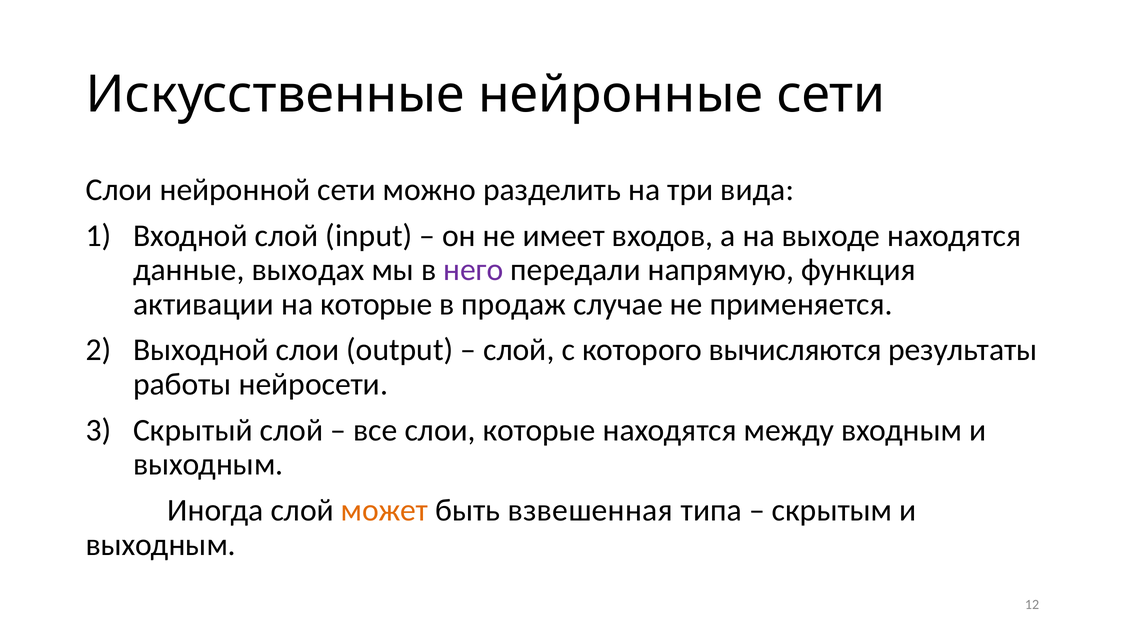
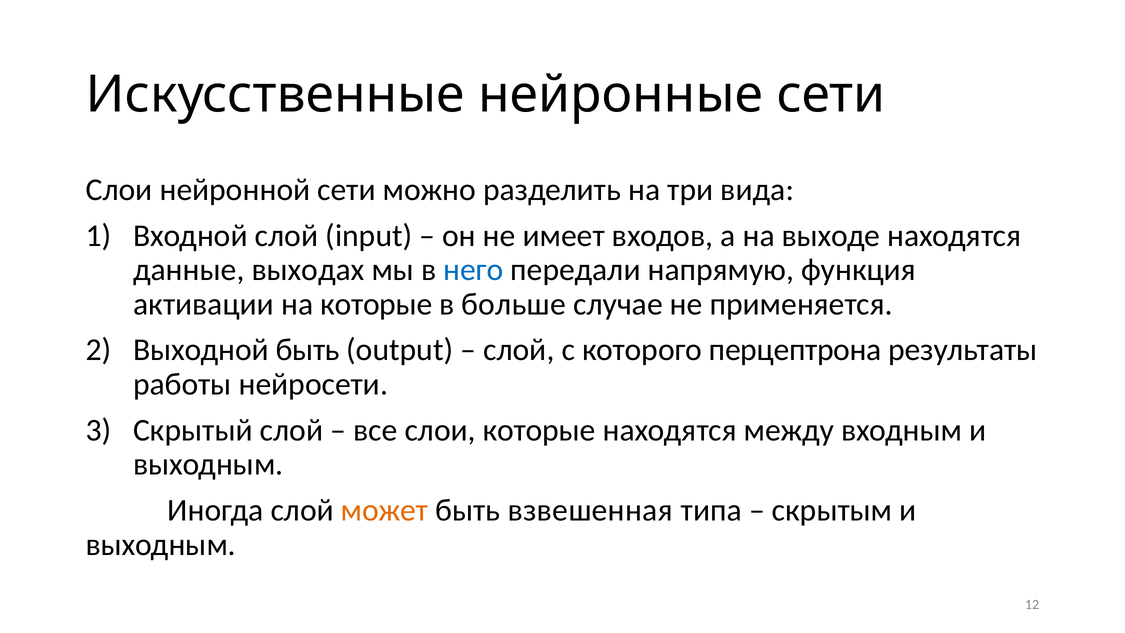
него colour: purple -> blue (473, 270)
продаж: продаж -> больше (514, 304)
Выходной слои: слои -> быть (308, 350)
вычисляются: вычисляются -> перцептрона (795, 350)
